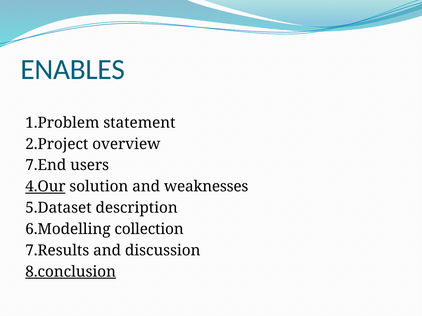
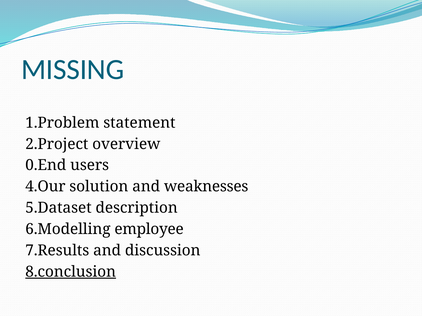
ENABLES: ENABLES -> MISSING (73, 70)
7.End: 7.End -> 0.End (46, 166)
4.Our underline: present -> none (45, 187)
collection: collection -> employee (149, 229)
